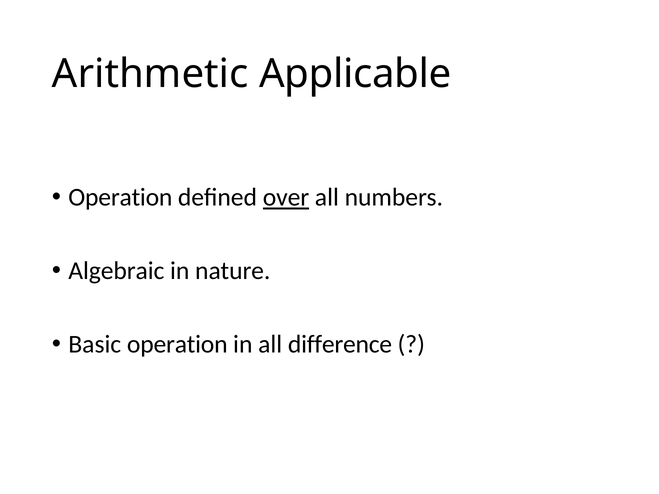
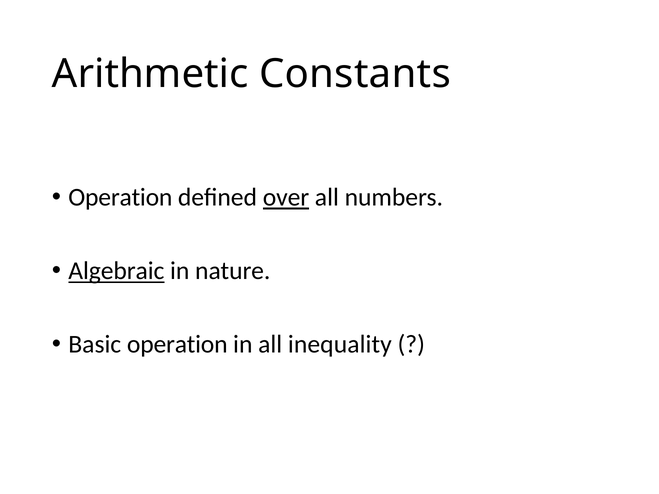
Applicable: Applicable -> Constants (355, 74)
Algebraic underline: none -> present (116, 271)
difference: difference -> inequality (340, 345)
